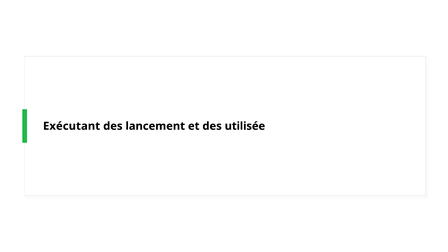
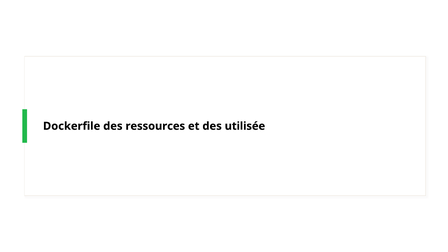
Exécutant: Exécutant -> Dockerfile (72, 126)
lancement: lancement -> ressources (155, 126)
